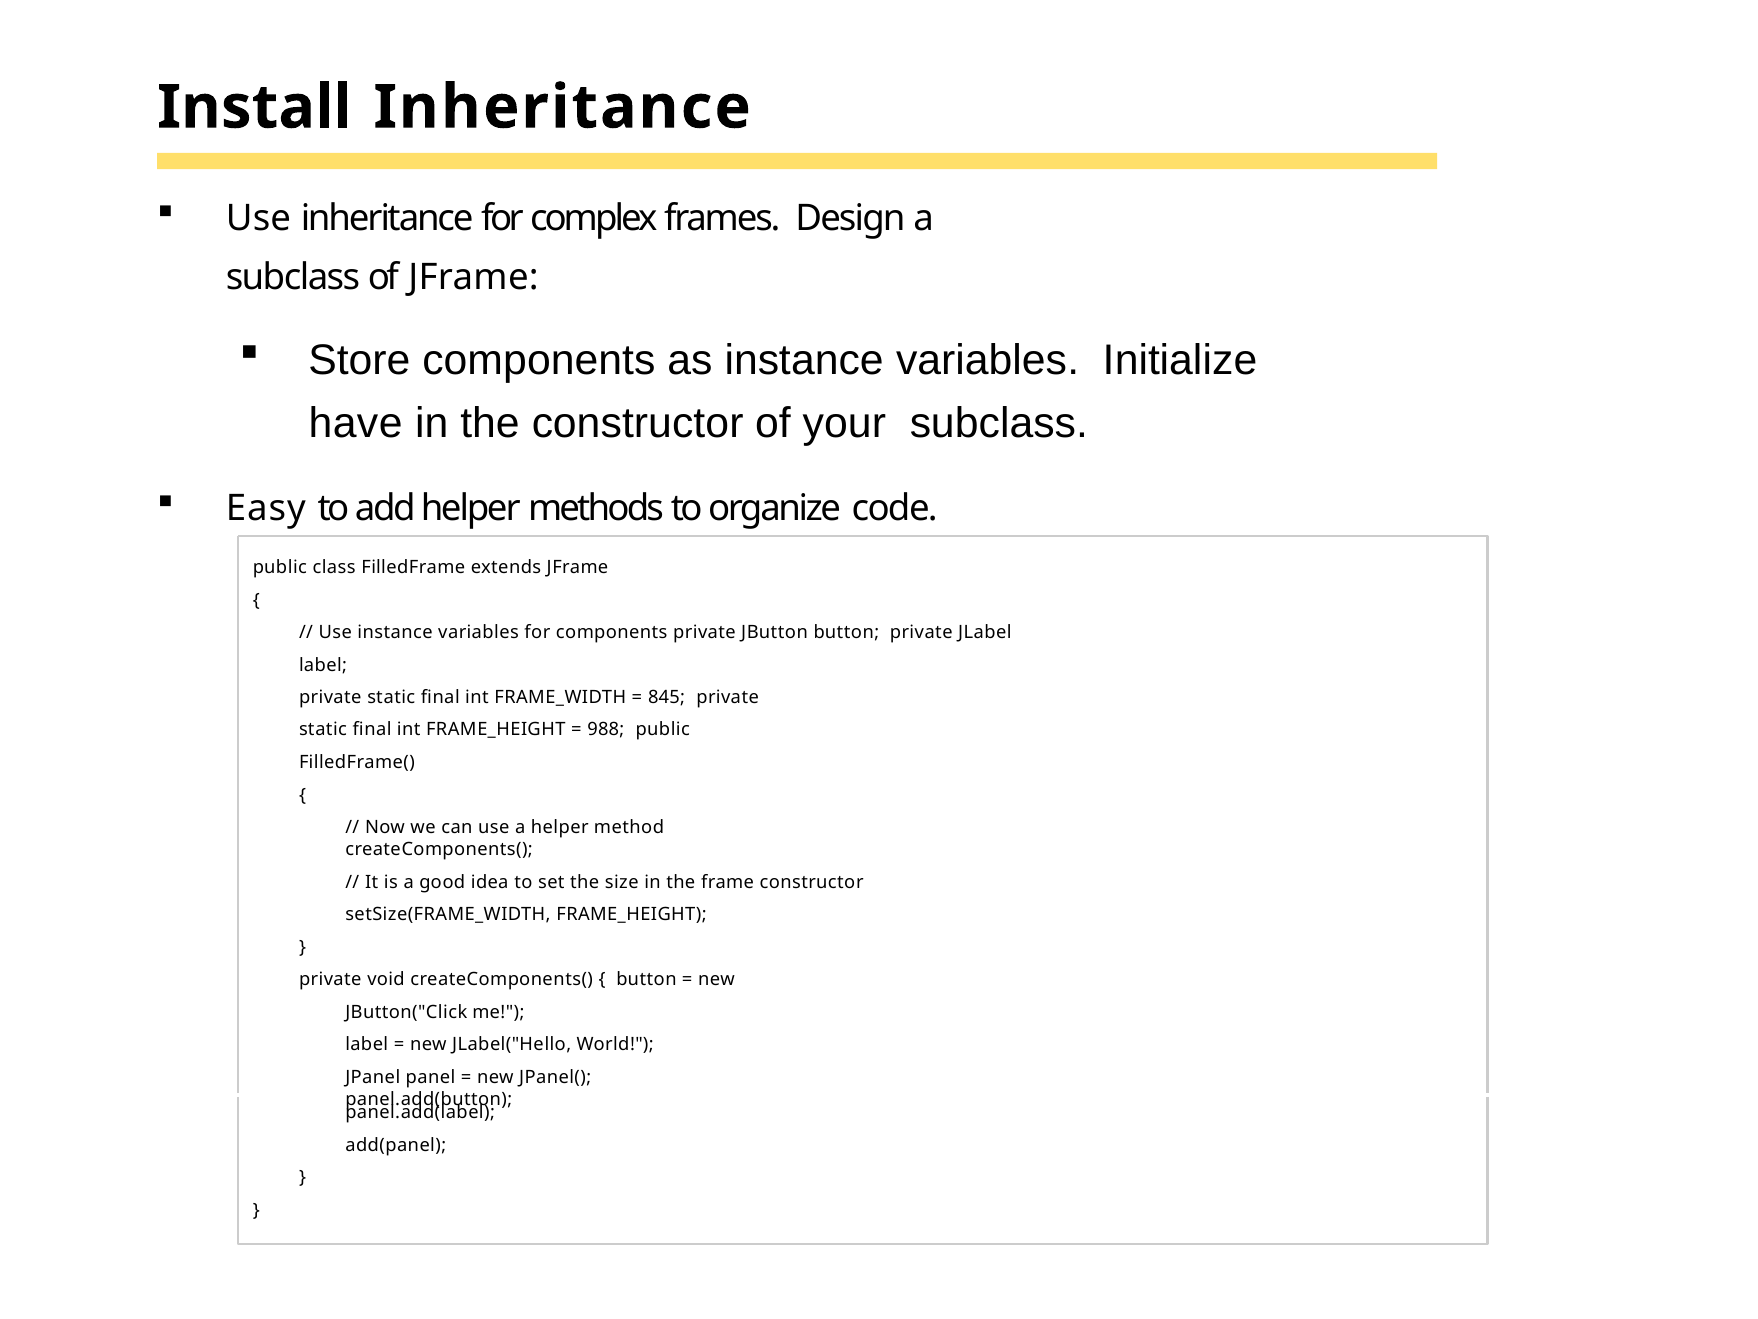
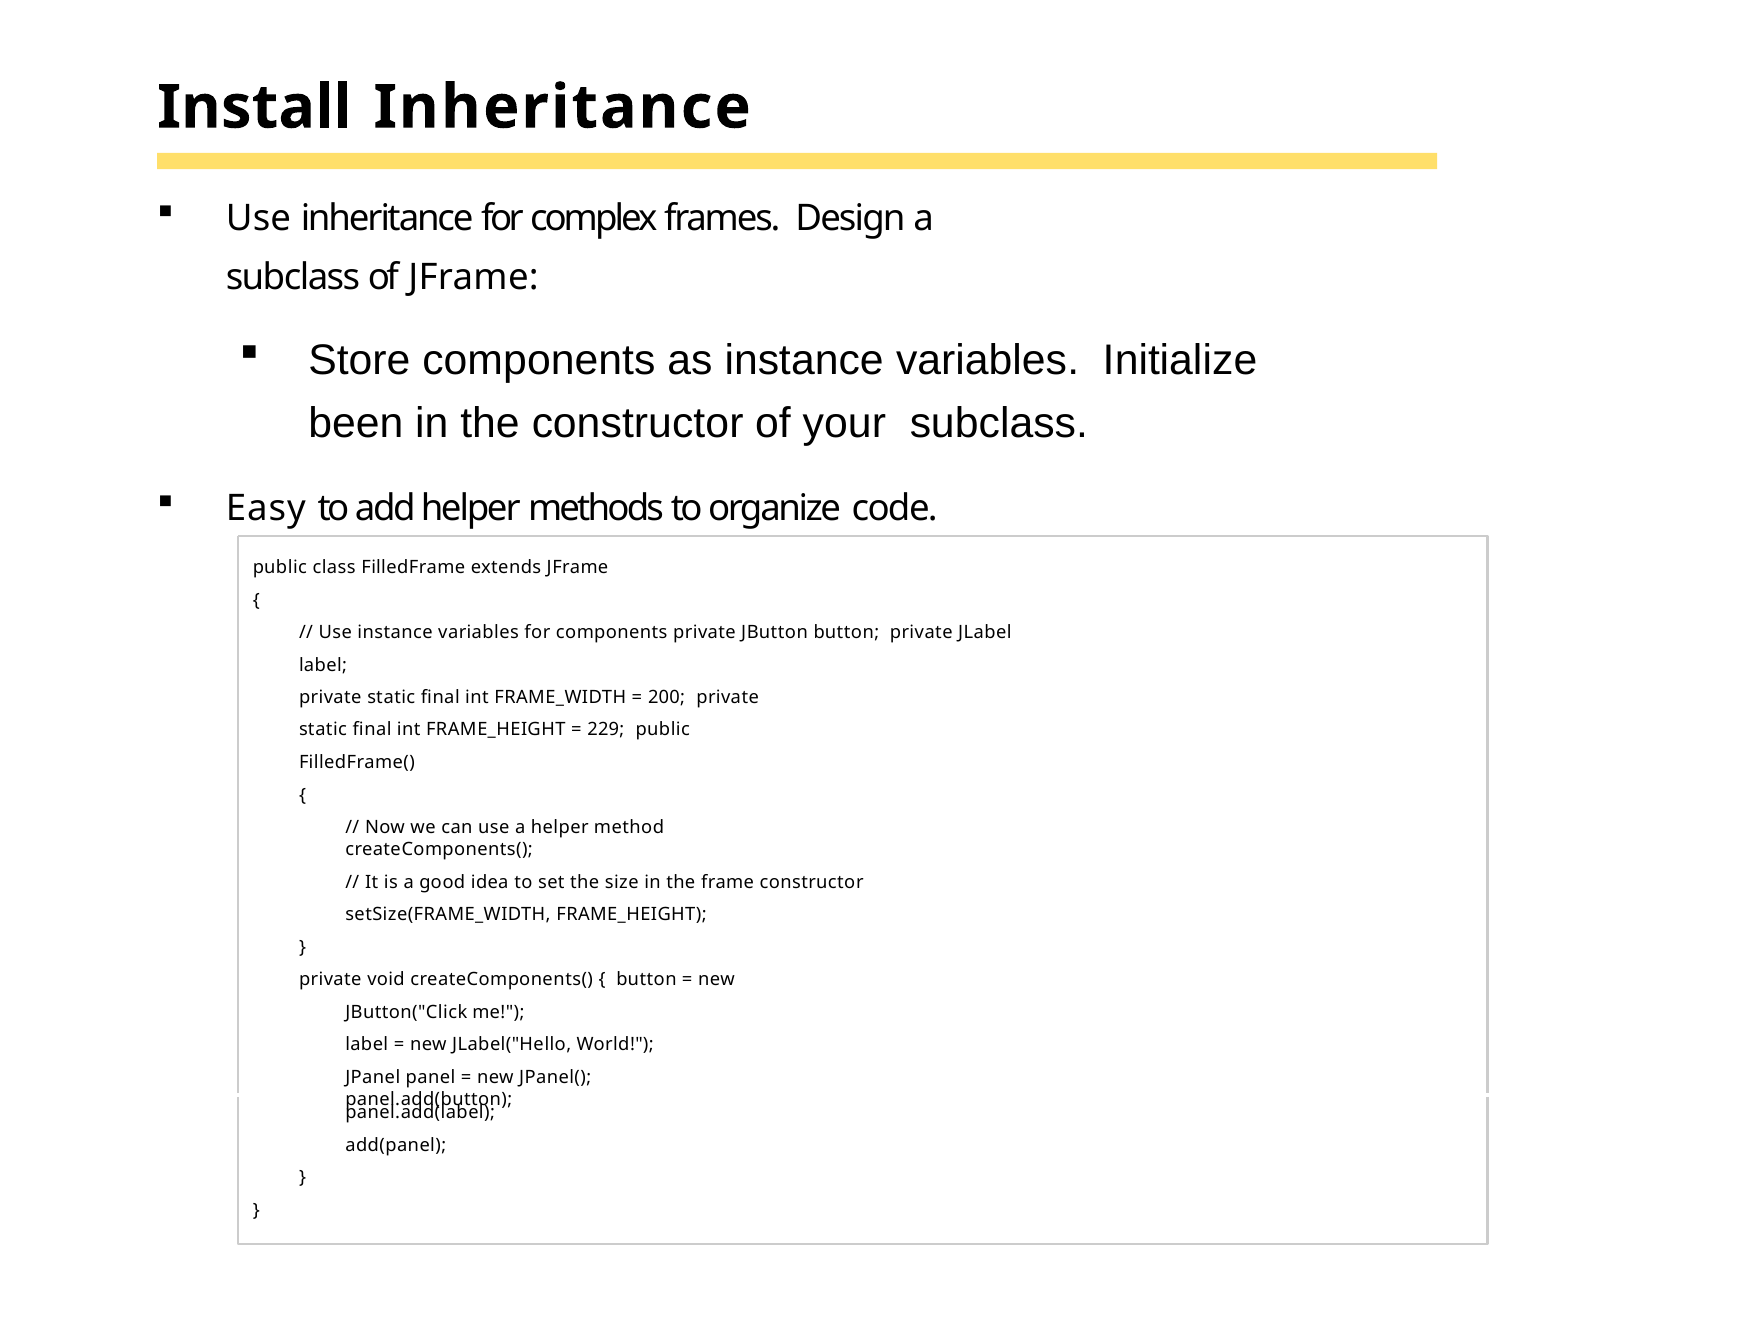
have: have -> been (356, 423)
845: 845 -> 200 (667, 697)
988: 988 -> 229 (606, 730)
